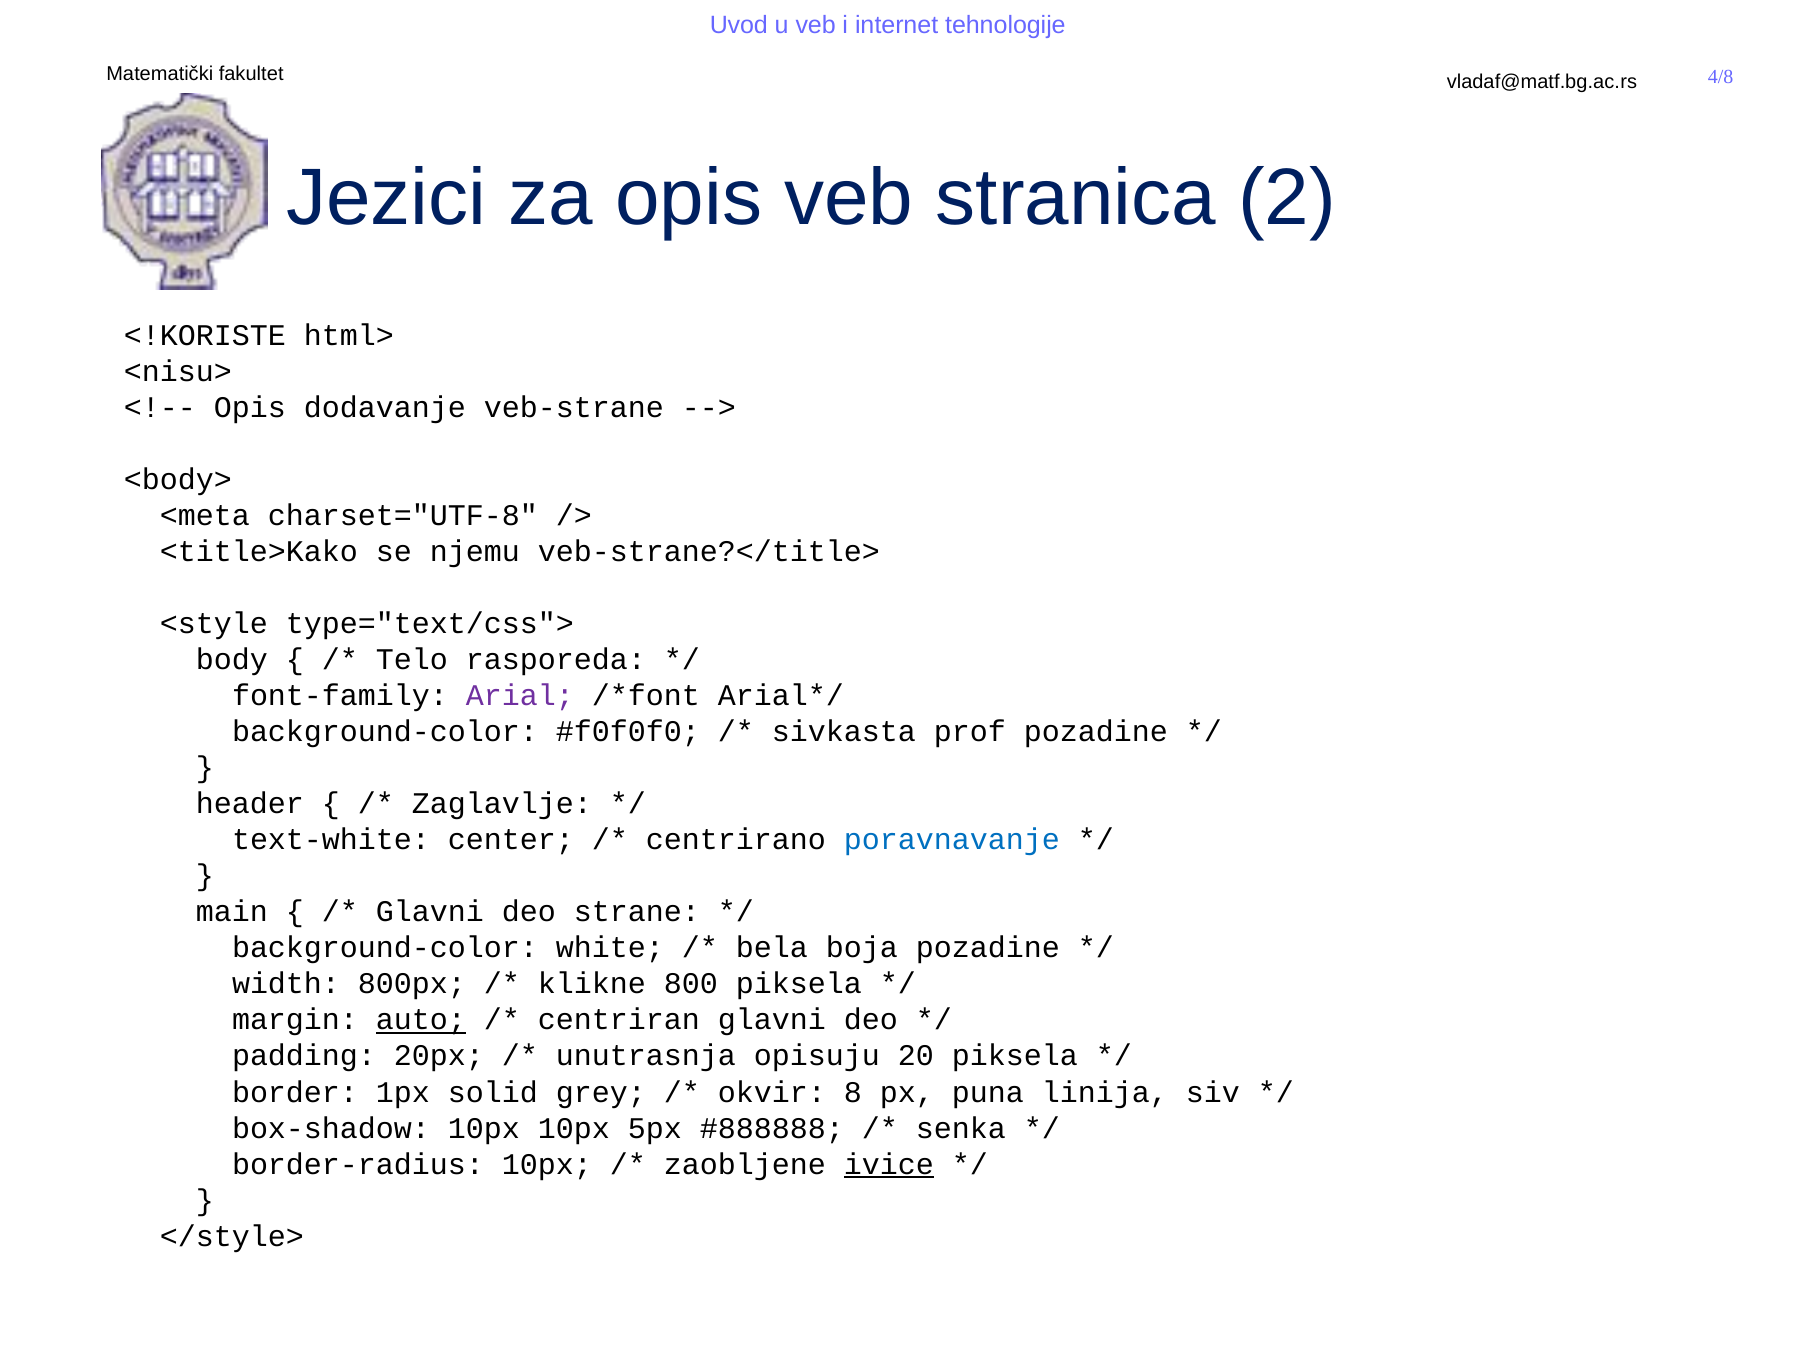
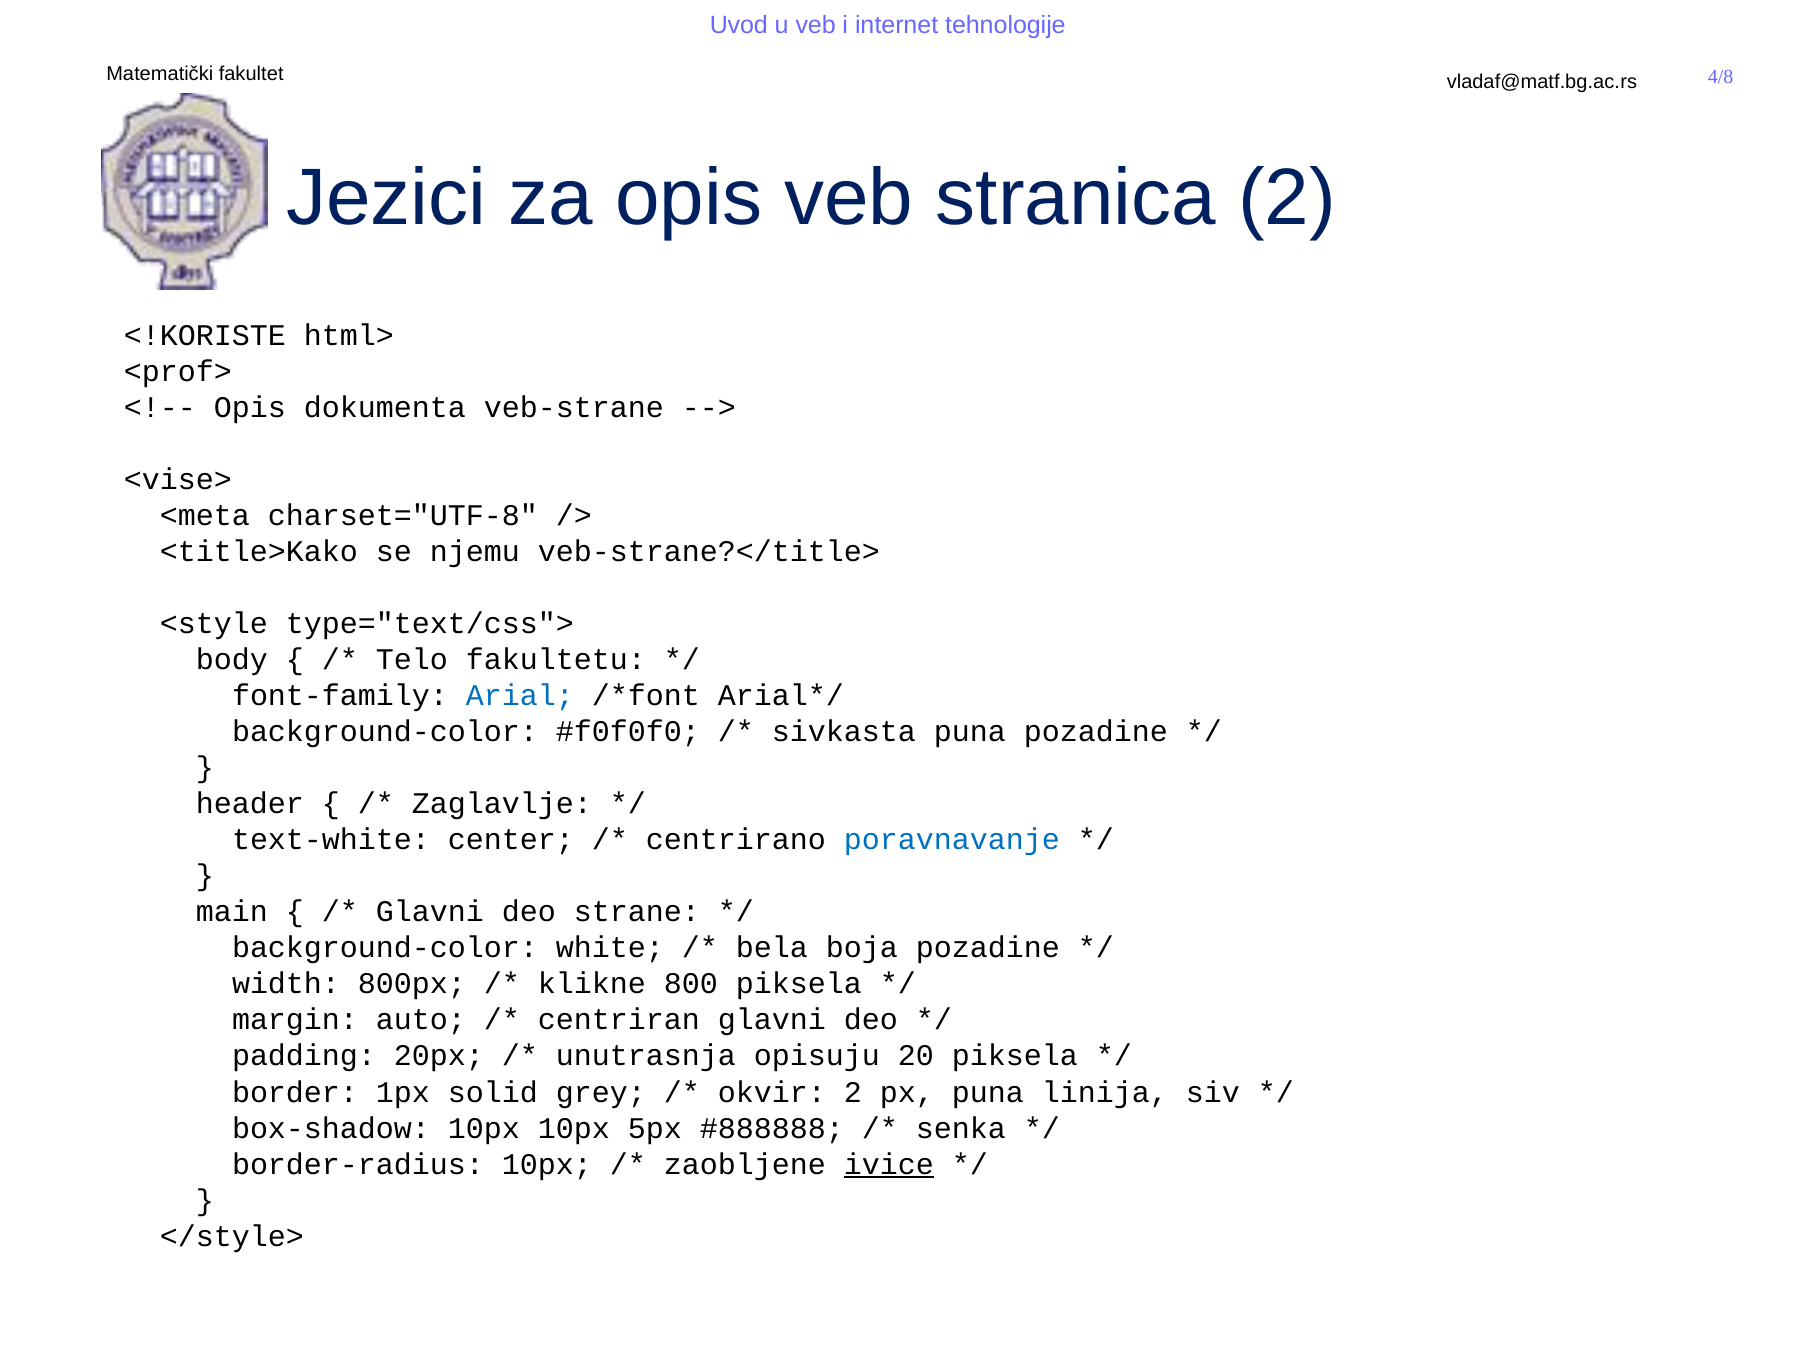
<nisu>: <nisu> -> <prof> (178, 372)
dodavanje: dodavanje -> dokumenta (385, 408)
<body>: <body> -> <vise> (178, 480)
rasporeda: rasporeda -> fakultetu (556, 660)
Arial colour: purple -> blue (520, 696)
sivkasta prof: prof -> puna (970, 732)
auto underline: present -> none (421, 1020)
okvir 8: 8 -> 2 (853, 1092)
